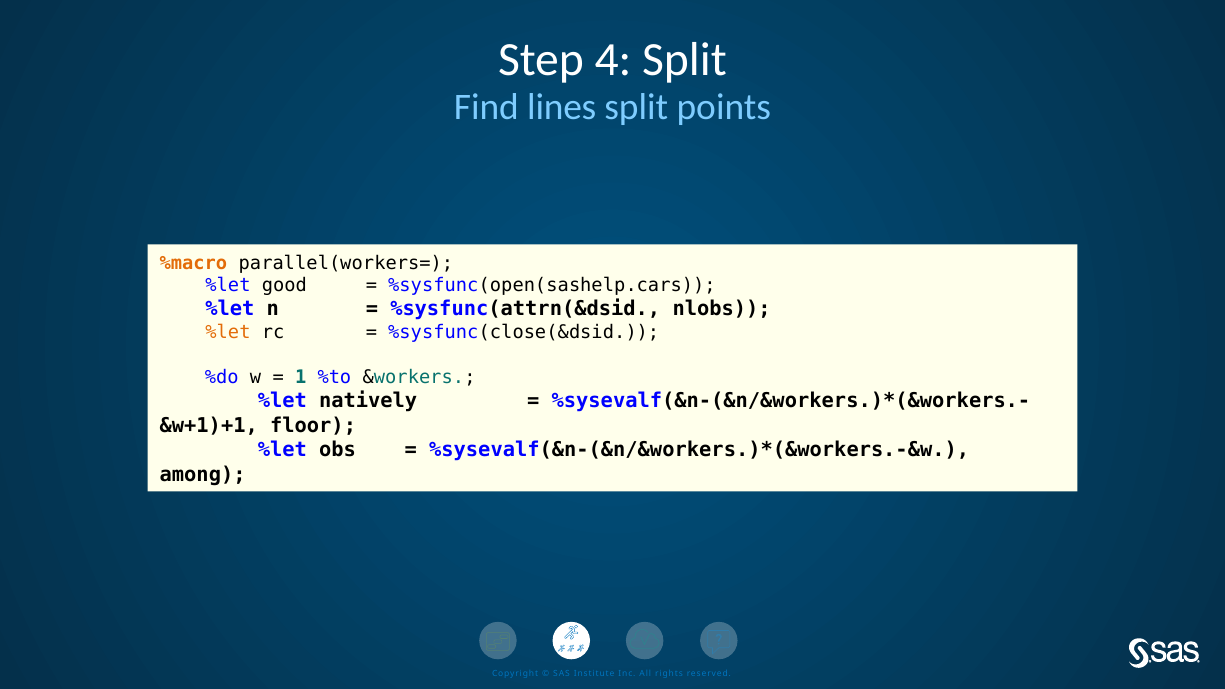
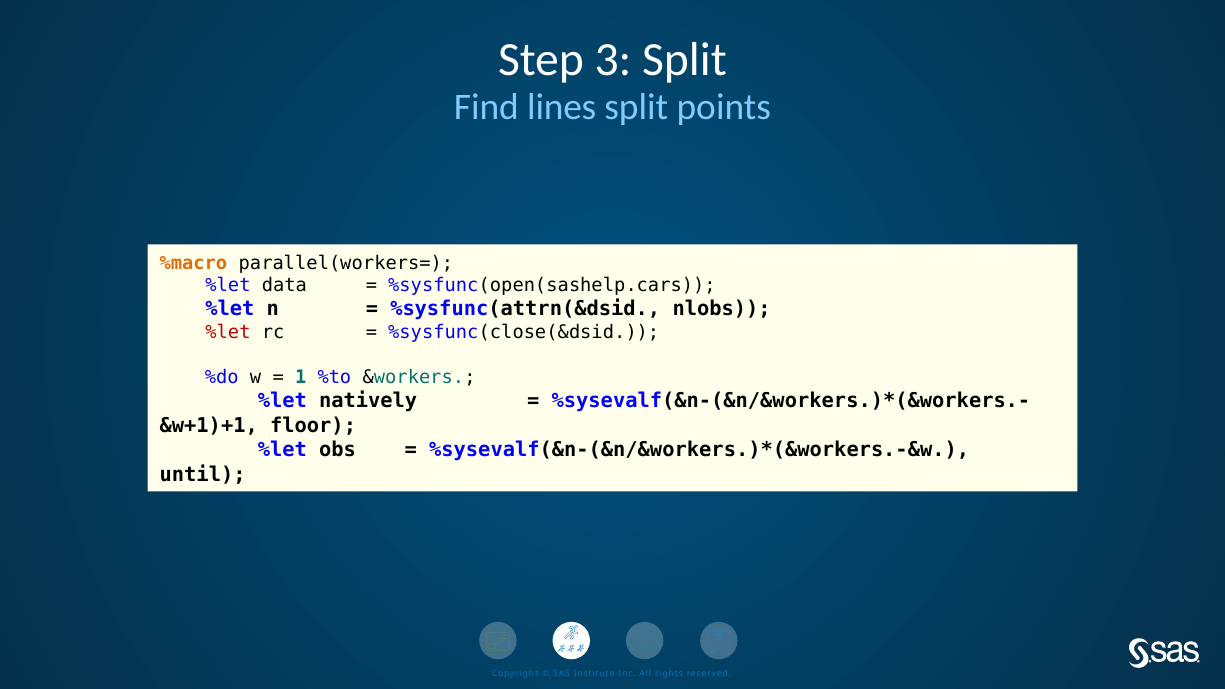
4: 4 -> 3 (613, 60)
good: good -> data (284, 286)
%let colour: orange -> red (228, 333)
among: among -> until (203, 475)
